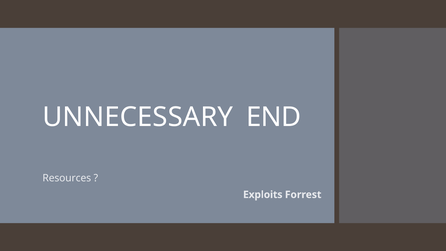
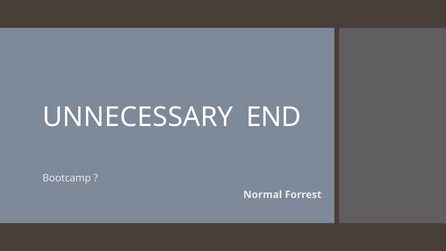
Resources: Resources -> Bootcamp (67, 178)
Exploits: Exploits -> Normal (263, 195)
